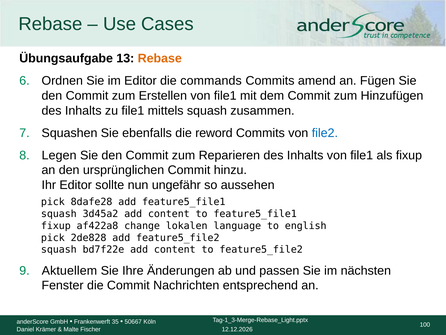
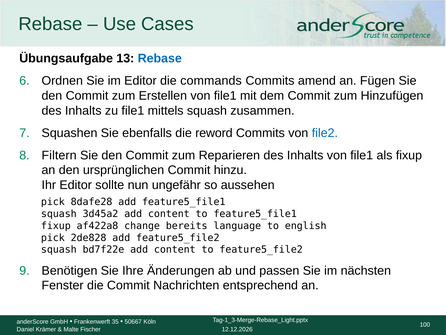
Rebase colour: orange -> blue (160, 58)
Legen: Legen -> Filtern (59, 155)
lokalen: lokalen -> bereits (187, 225)
Aktuellem: Aktuellem -> Benötigen (69, 270)
